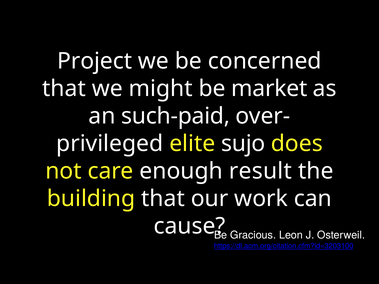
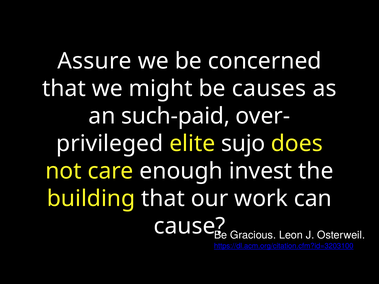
Project: Project -> Assure (94, 61)
market: market -> causes (269, 89)
result: result -> invest (261, 171)
